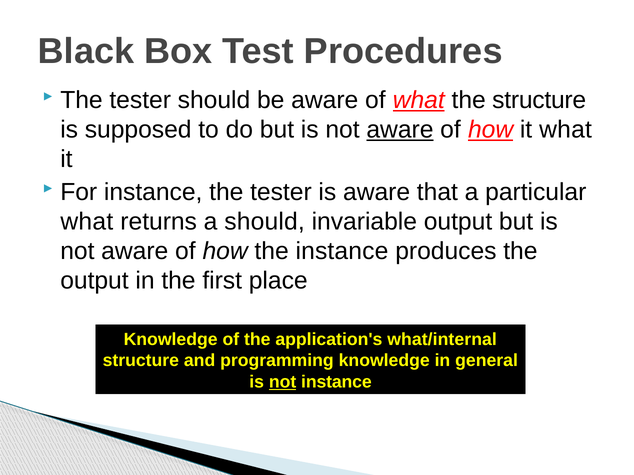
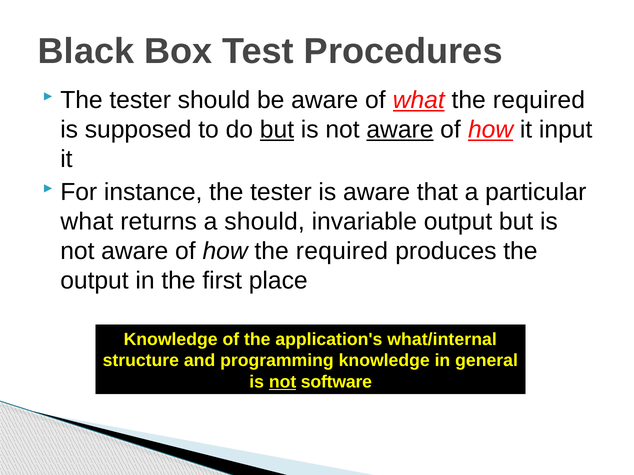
what the structure: structure -> required (539, 100)
but underline: none -> present (277, 130)
it what: what -> input (566, 130)
how the instance: instance -> required (342, 251)
not instance: instance -> software (336, 382)
